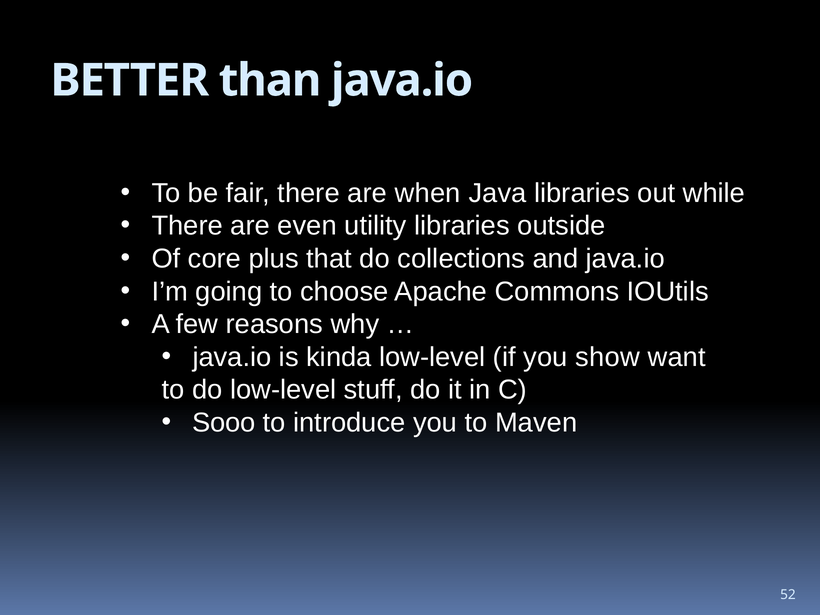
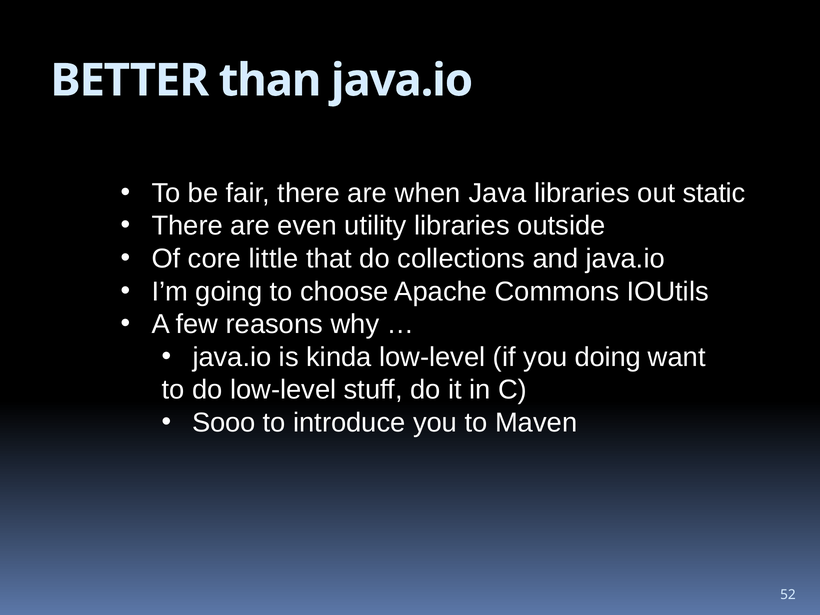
while: while -> static (714, 193)
plus: plus -> little (274, 259)
show: show -> doing (608, 357)
